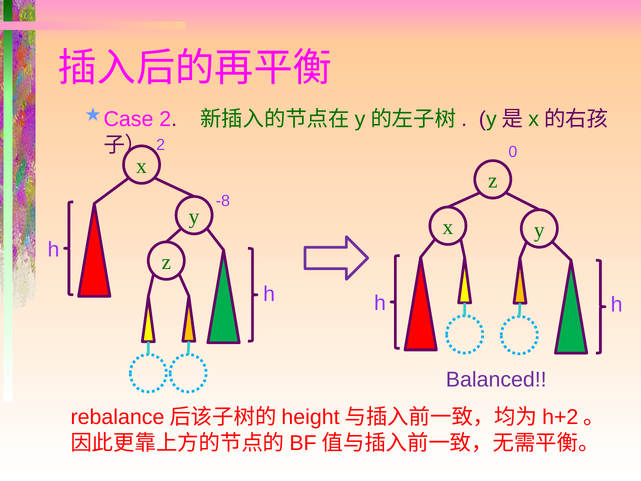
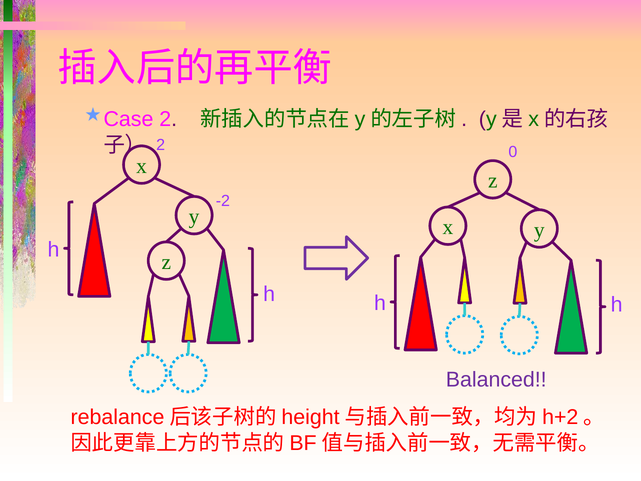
-8: -8 -> -2 (223, 201)
